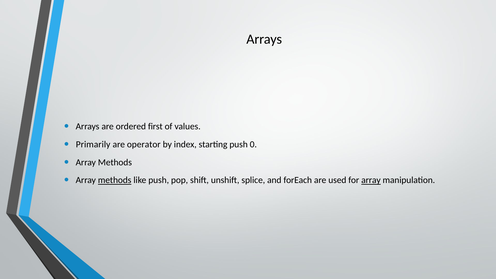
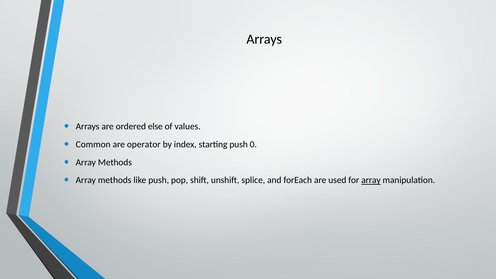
first: first -> else (155, 126)
Primarily: Primarily -> Common (93, 144)
methods underline: present -> none (115, 180)
